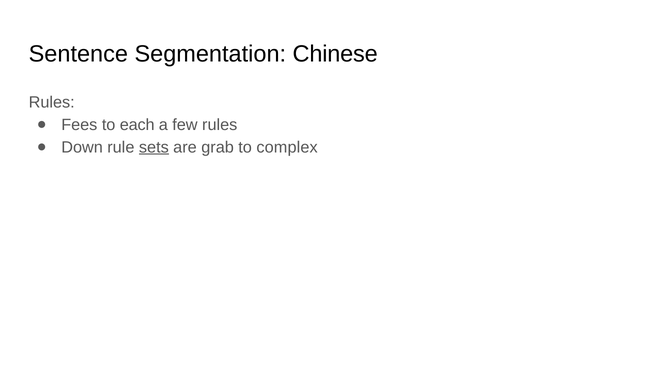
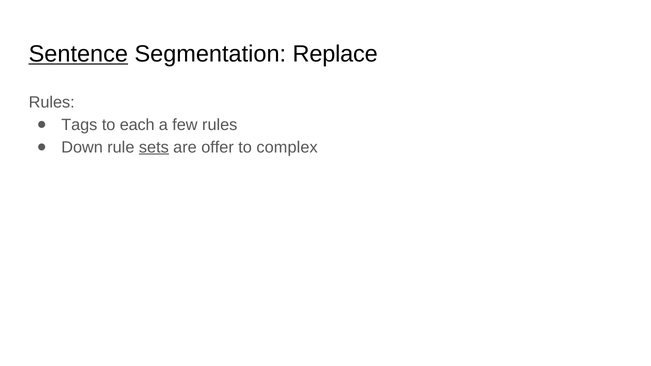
Sentence underline: none -> present (78, 54)
Chinese: Chinese -> Replace (335, 54)
Fees: Fees -> Tags (79, 125)
grab: grab -> offer (218, 147)
